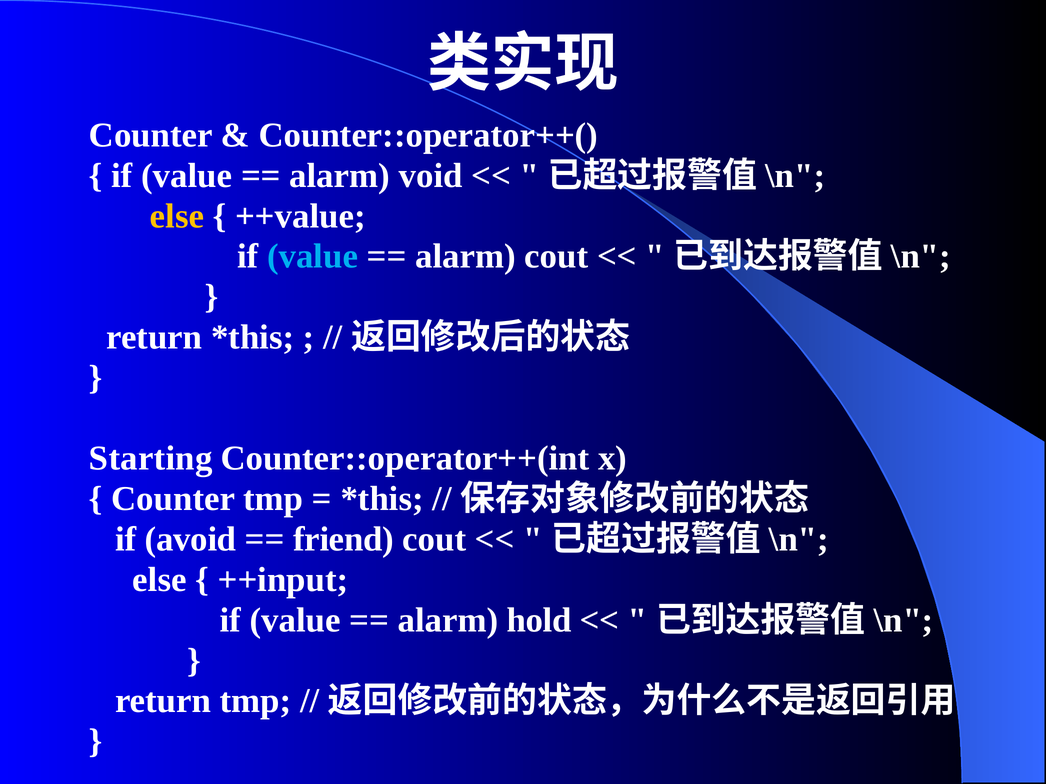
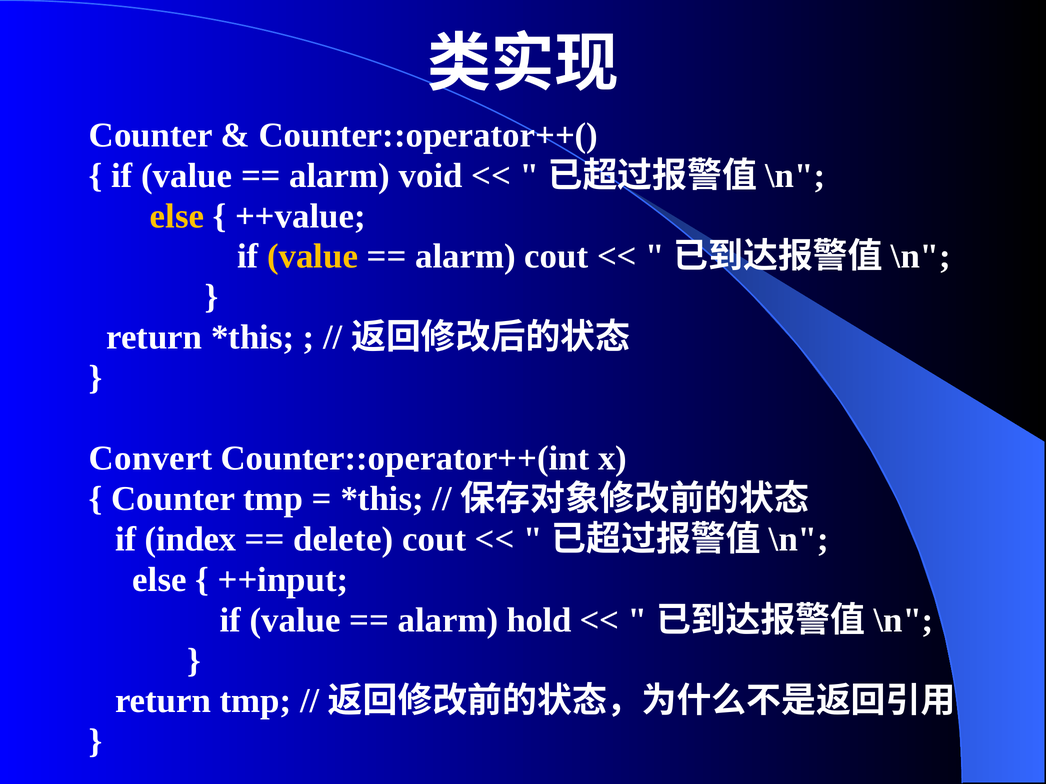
value colour: light blue -> yellow (312, 257)
Starting: Starting -> Convert (151, 459)
avoid: avoid -> index (191, 540)
friend: friend -> delete (343, 540)
